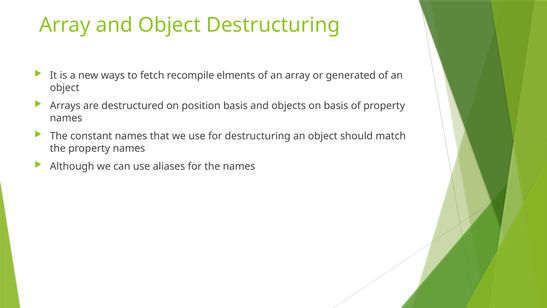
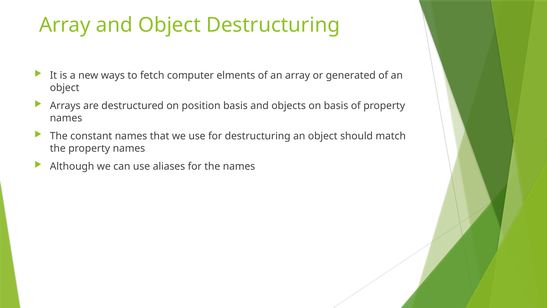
recompile: recompile -> computer (190, 75)
